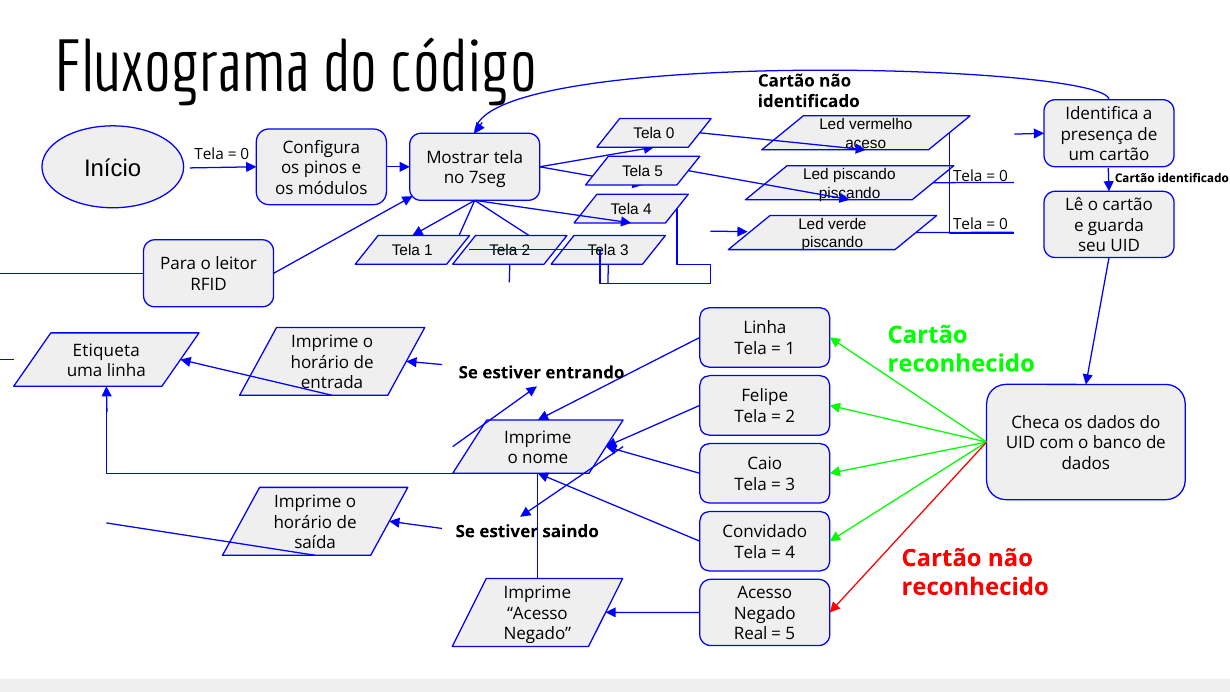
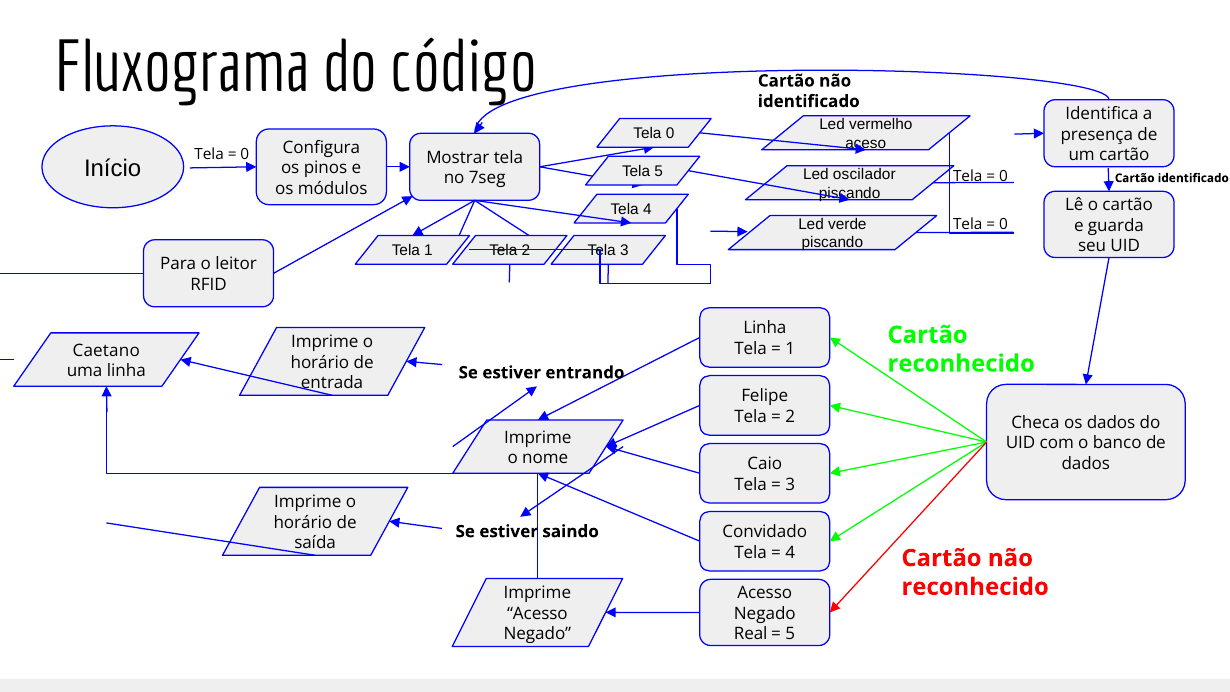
Led piscando: piscando -> oscilador (864, 174)
Etiqueta: Etiqueta -> Caetano (106, 350)
